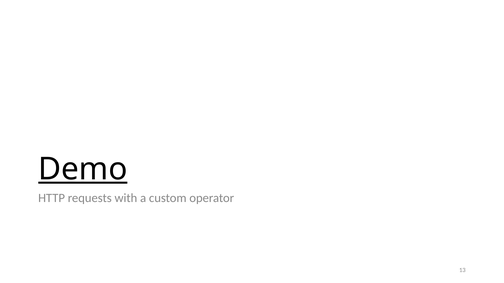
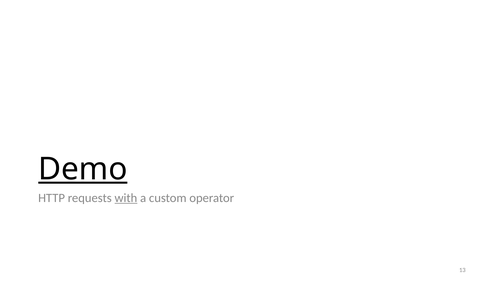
with underline: none -> present (126, 198)
